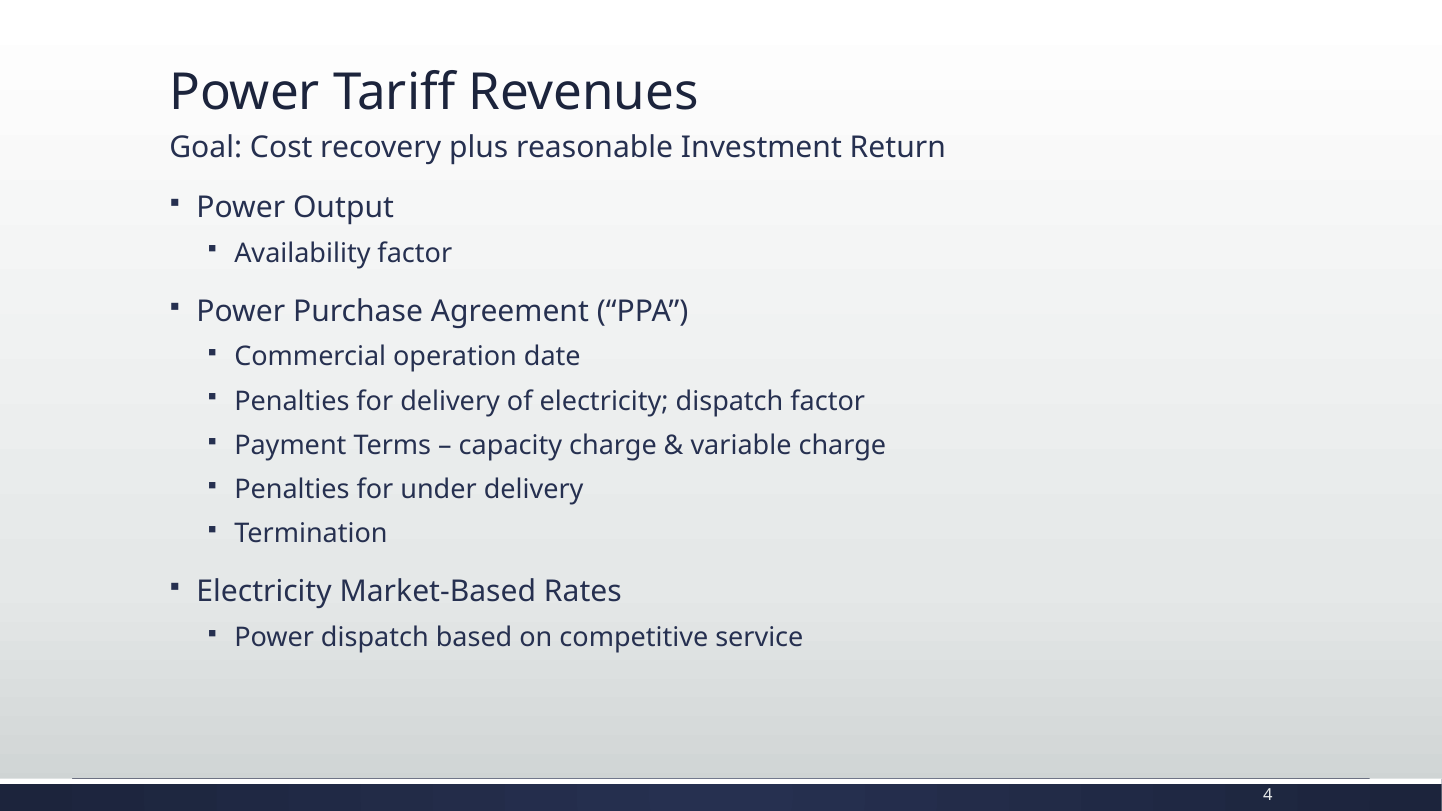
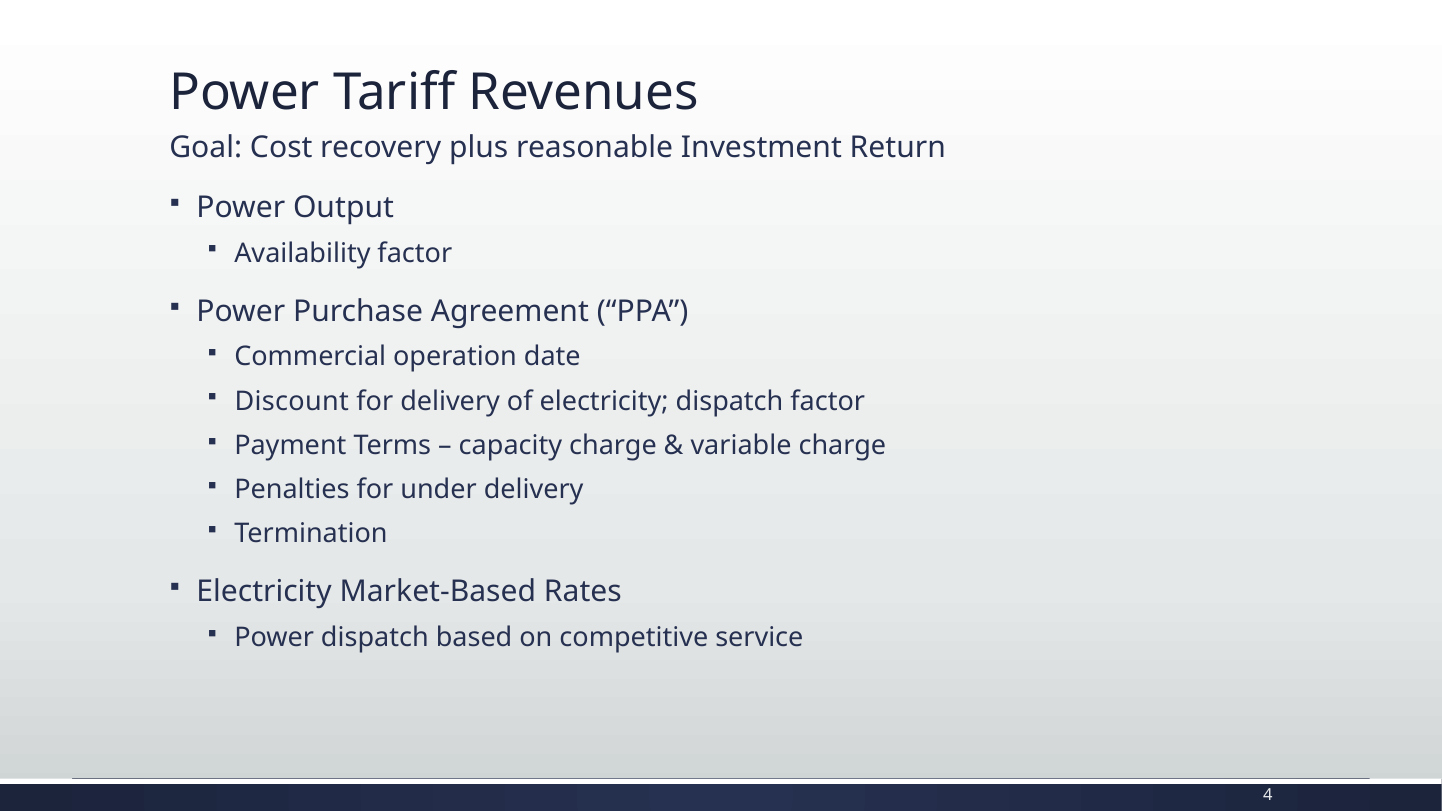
Penalties: Penalties -> Discount (292, 401)
